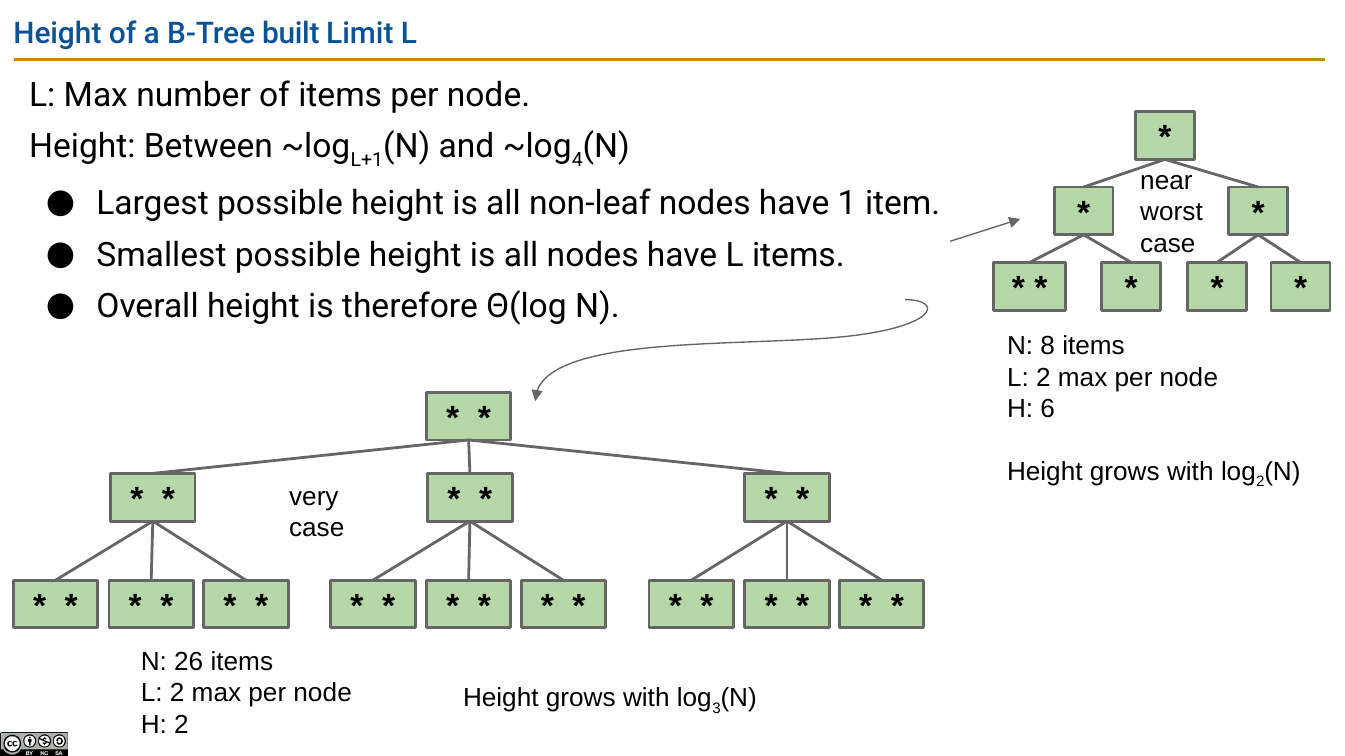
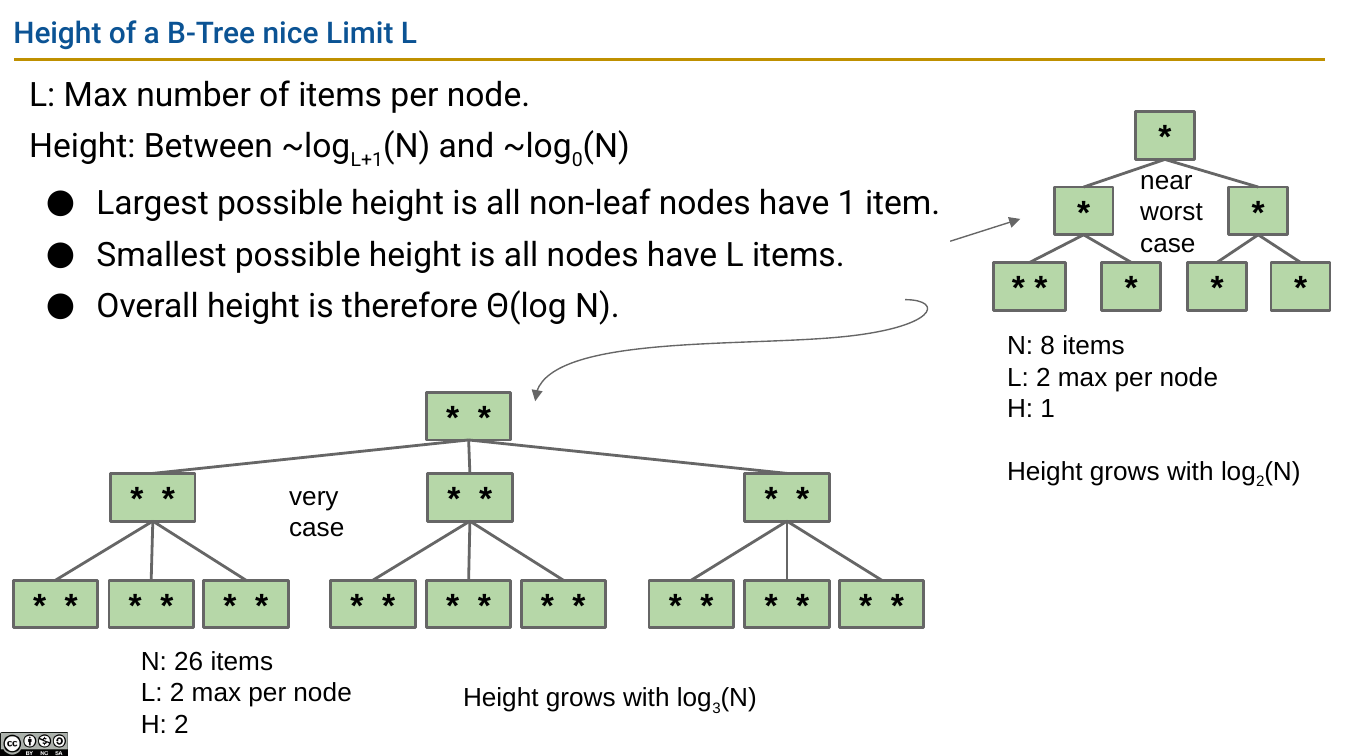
built: built -> nice (291, 33)
4: 4 -> 0 (577, 160)
H 6: 6 -> 1 (1048, 409)
